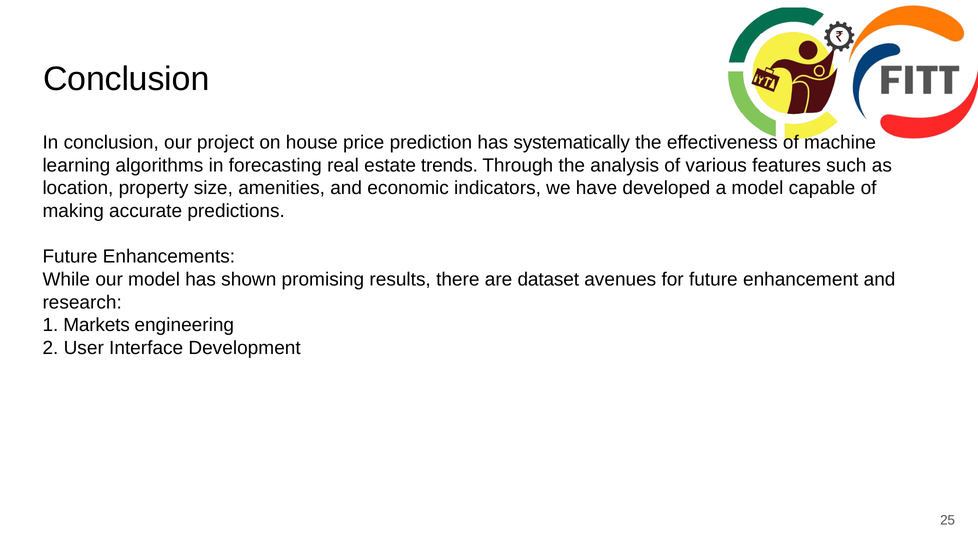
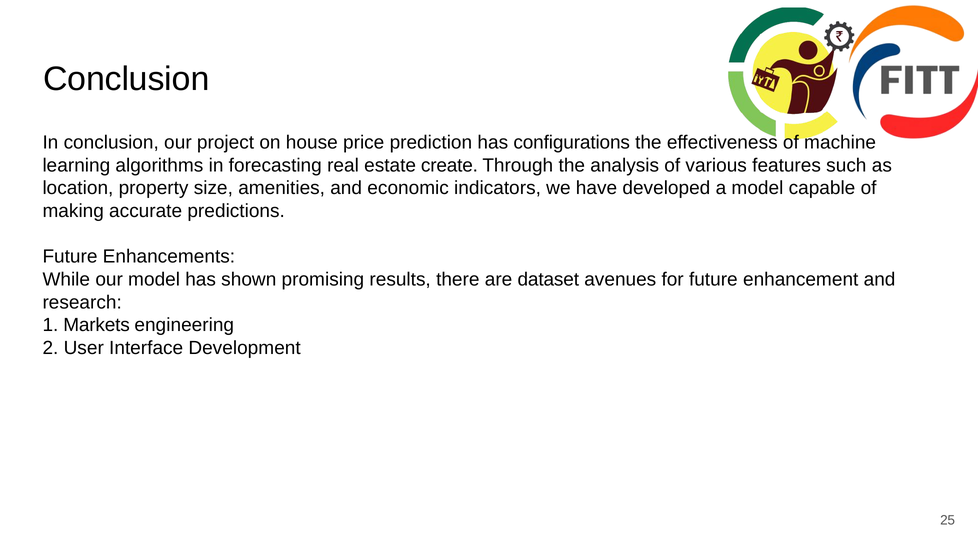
systematically: systematically -> configurations (572, 143)
trends: trends -> create (449, 165)
